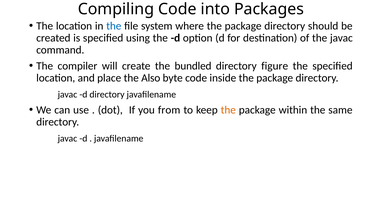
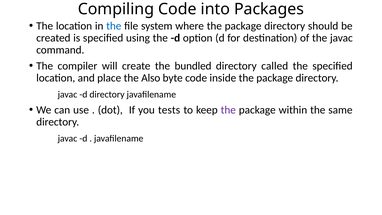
figure: figure -> called (275, 66)
from: from -> tests (169, 110)
the colour: orange -> purple (228, 110)
